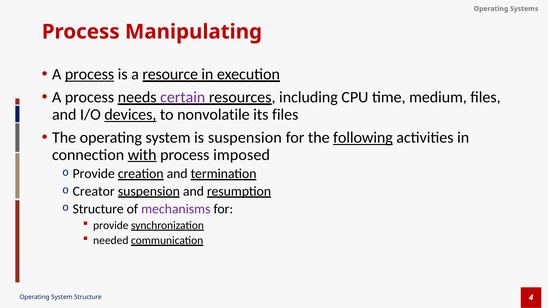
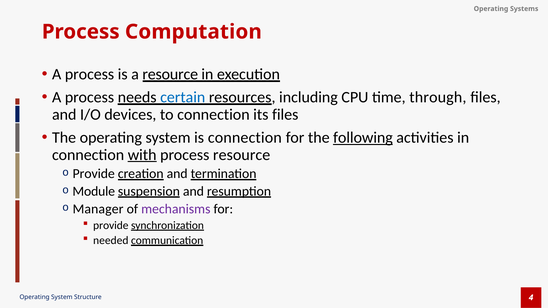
Manipulating: Manipulating -> Computation (193, 32)
process underline: present -> none (90, 74)
certain colour: purple -> blue (183, 97)
medium: medium -> through (438, 97)
devices underline: present -> none (130, 115)
to nonvolatile: nonvolatile -> connection (213, 115)
is suspension: suspension -> connection (245, 138)
process imposed: imposed -> resource (242, 155)
Creator: Creator -> Module (94, 191)
Structure: Structure -> Manager (98, 209)
